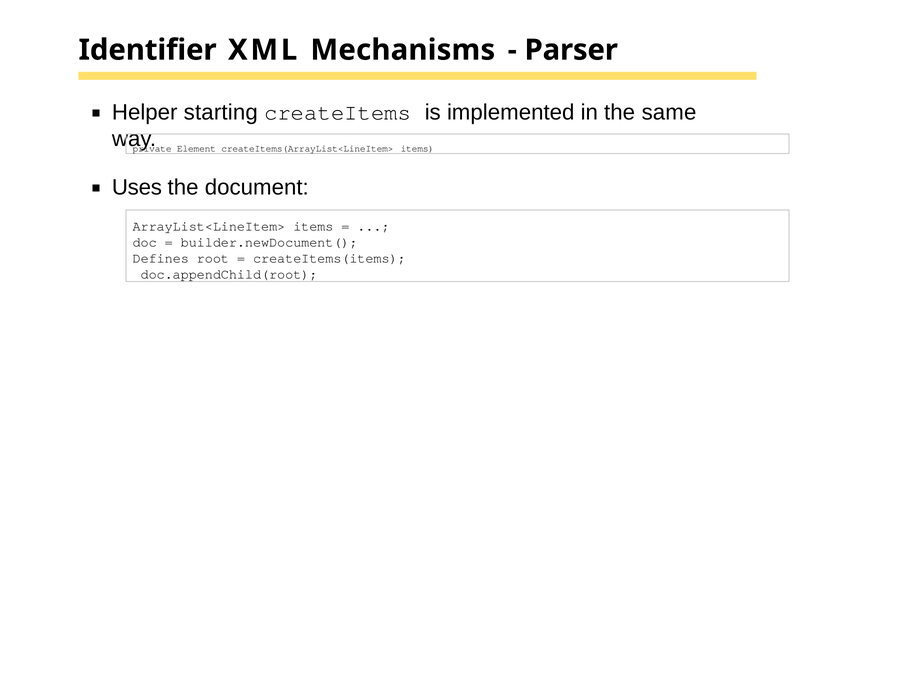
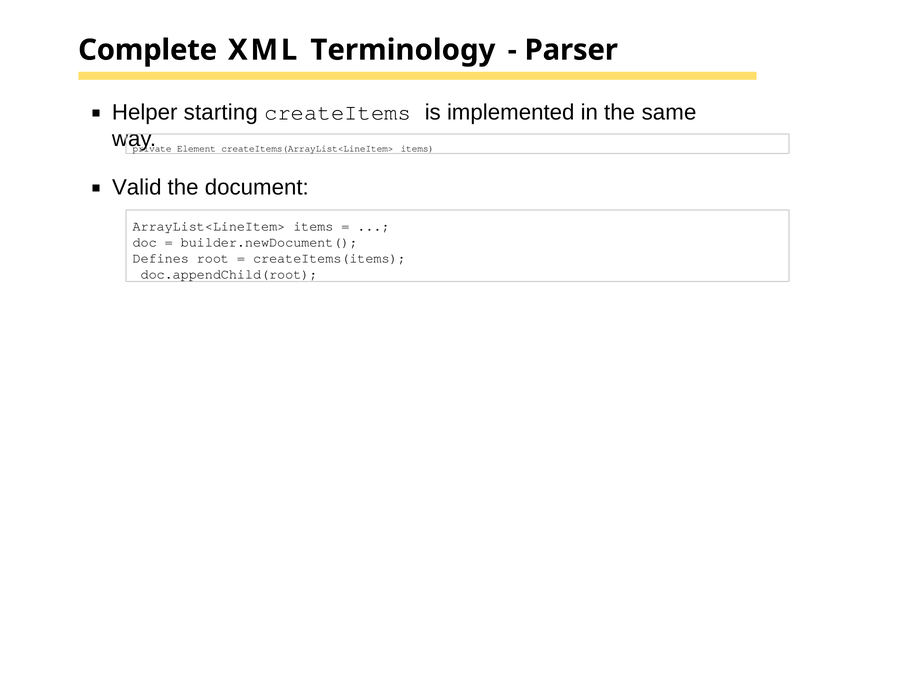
Identifier: Identifier -> Complete (148, 50)
Mechanisms: Mechanisms -> Terminology (403, 50)
Uses: Uses -> Valid (137, 187)
